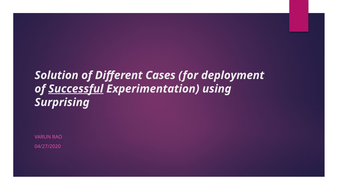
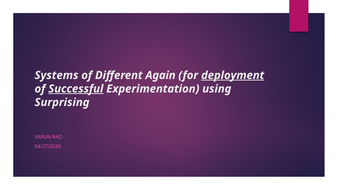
Solution: Solution -> Systems (56, 75)
Cases: Cases -> Again (160, 75)
deployment underline: none -> present (233, 75)
